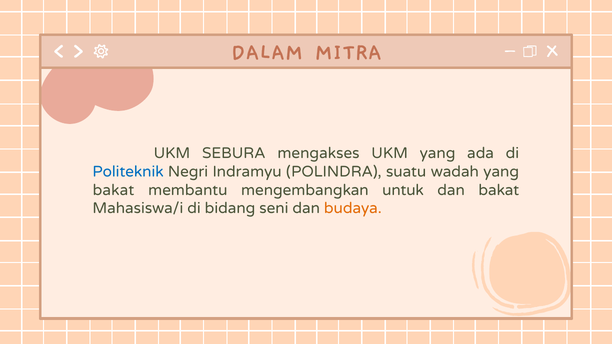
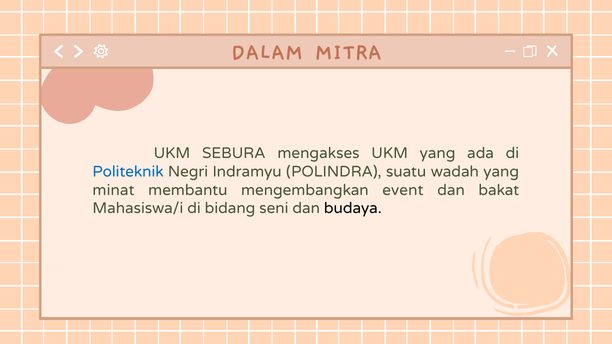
bakat: bakat -> minat (113, 190)
untuk: untuk -> event (403, 190)
budaya colour: orange -> black (353, 209)
